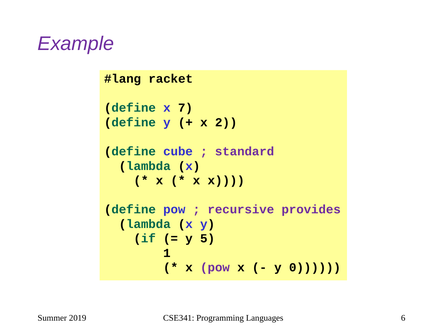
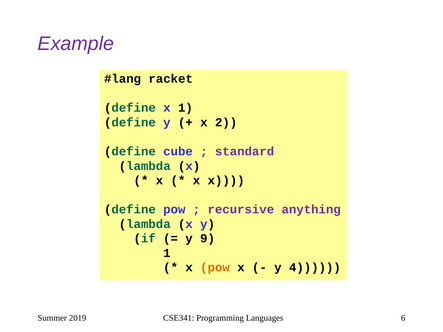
x 7: 7 -> 1 (185, 108)
provides: provides -> anything (311, 210)
5: 5 -> 9 (208, 239)
pow colour: purple -> orange (215, 268)
0: 0 -> 4 (315, 268)
